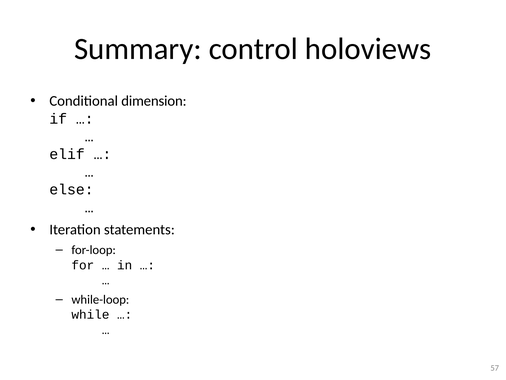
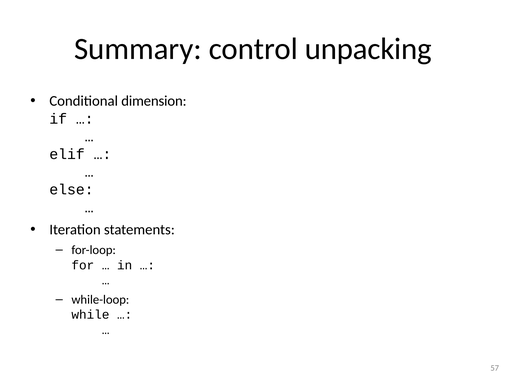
holoviews: holoviews -> unpacking (368, 49)
